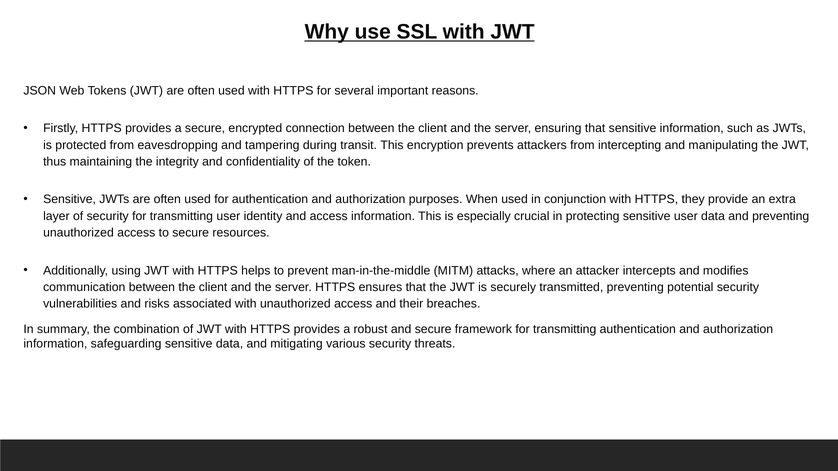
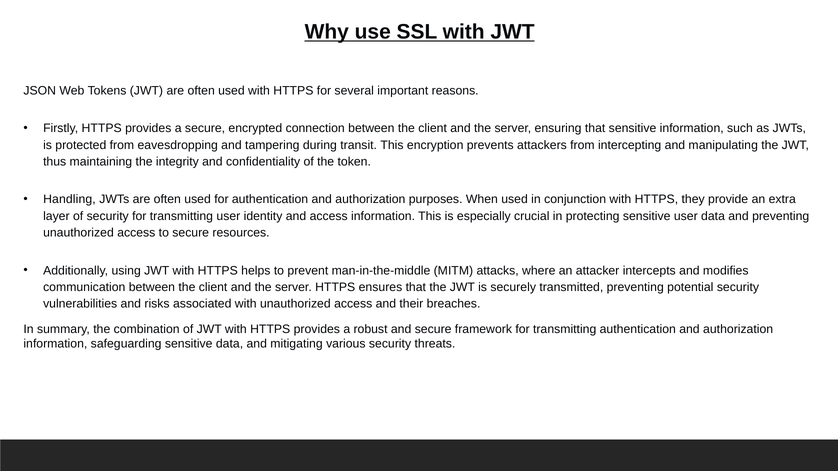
Sensitive: Sensitive -> Handling (69, 200)
